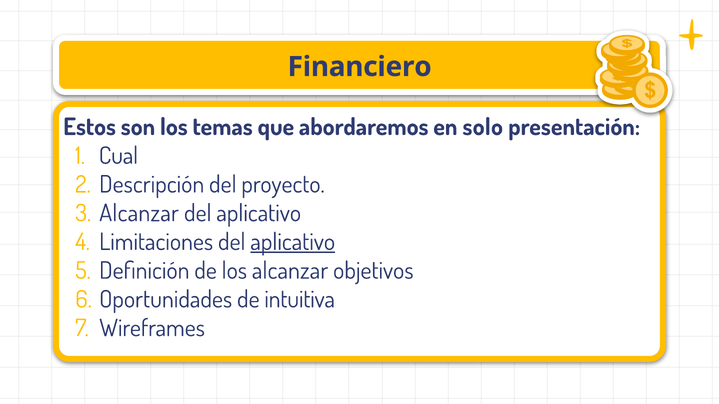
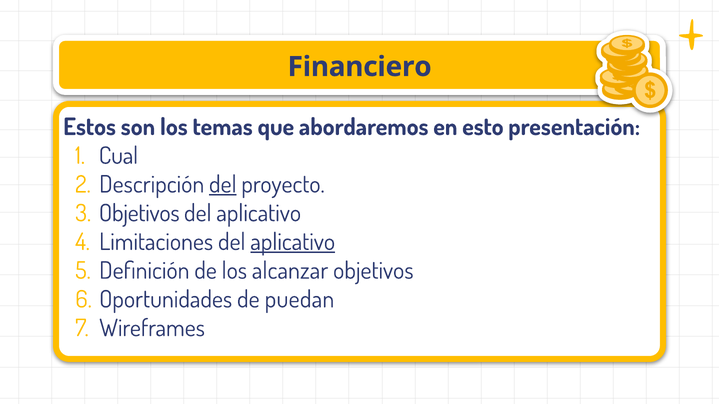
solo: solo -> esto (483, 127)
del underline: none -> present (223, 185)
Alcanzar: Alcanzar -> Objetivos (139, 214)
intuitiva: intuitiva -> puedan (299, 300)
